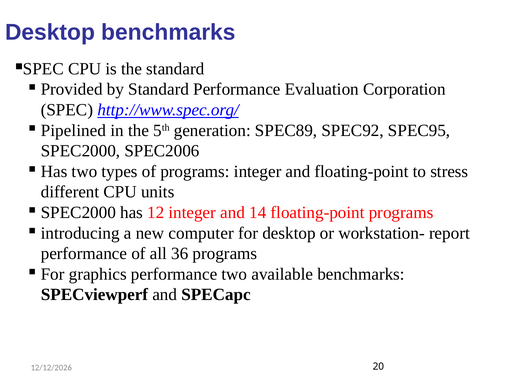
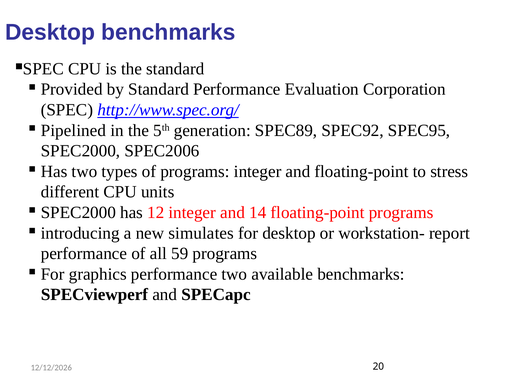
computer: computer -> simulates (201, 233)
36: 36 -> 59 (180, 253)
